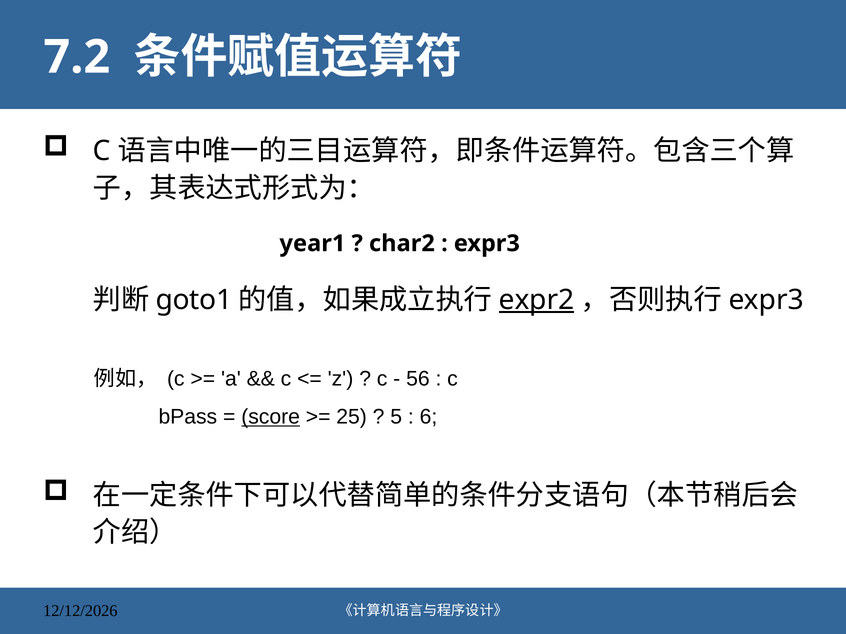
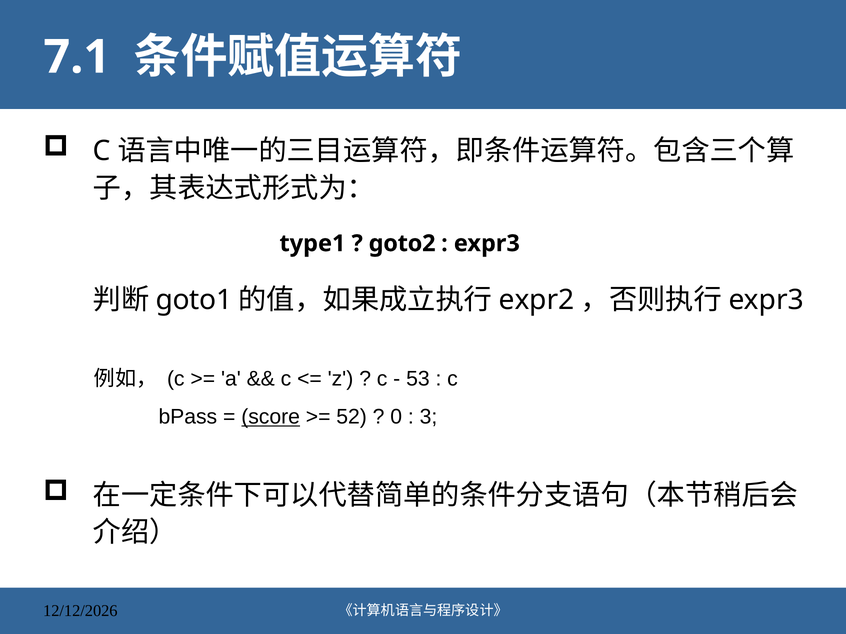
7.2: 7.2 -> 7.1 (77, 57)
year1: year1 -> type1 (312, 244)
char2: char2 -> goto2 (402, 244)
expr2 underline: present -> none (536, 300)
56: 56 -> 53 (418, 379)
25: 25 -> 52 (352, 417)
5: 5 -> 0 (396, 417)
6: 6 -> 3 (428, 417)
